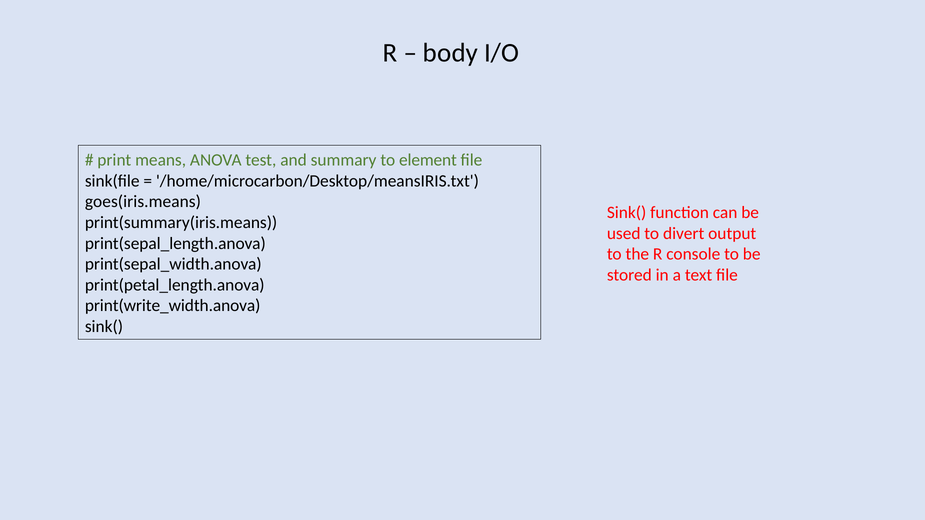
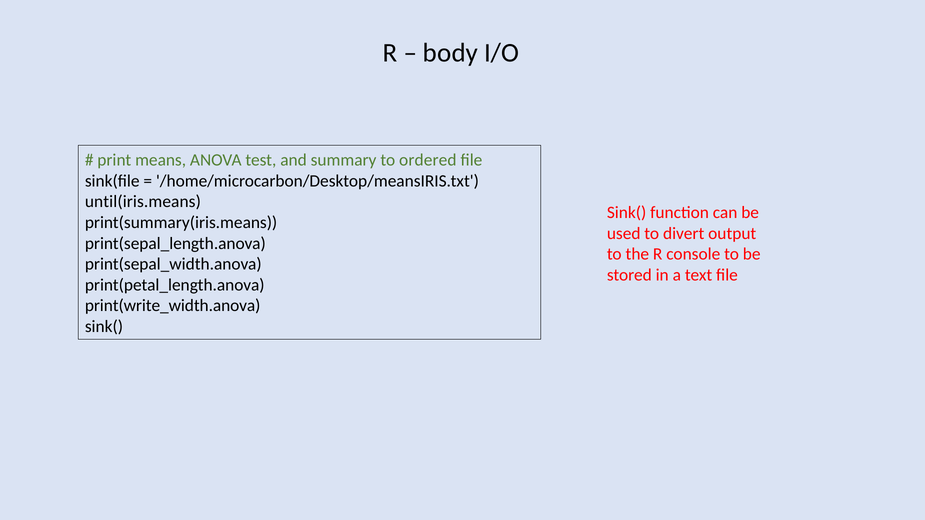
element: element -> ordered (428, 160)
goes(iris.means: goes(iris.means -> until(iris.means (143, 202)
